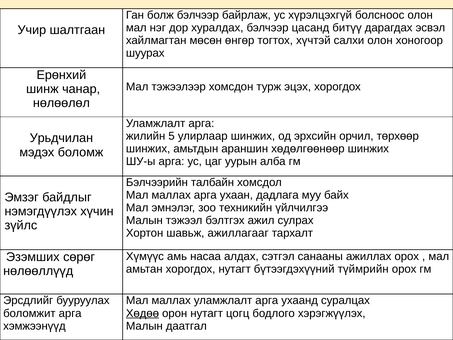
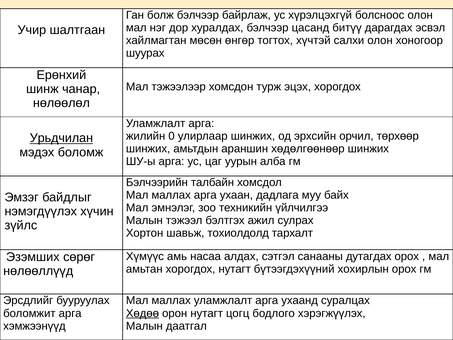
5: 5 -> 0 (172, 136)
Урьдчилан underline: none -> present (61, 138)
ажиллагааг: ажиллагааг -> тохиолдолд (238, 233)
ажиллах: ажиллах -> дутагдах (369, 256)
түймрийн: түймрийн -> хохирлын (363, 269)
